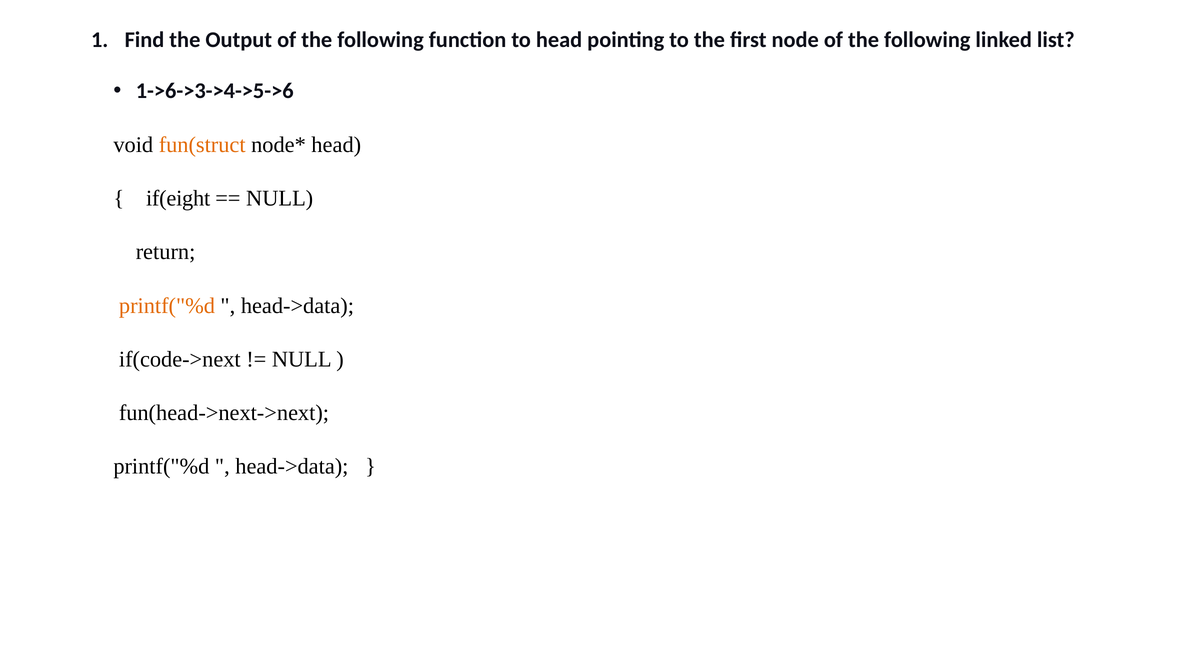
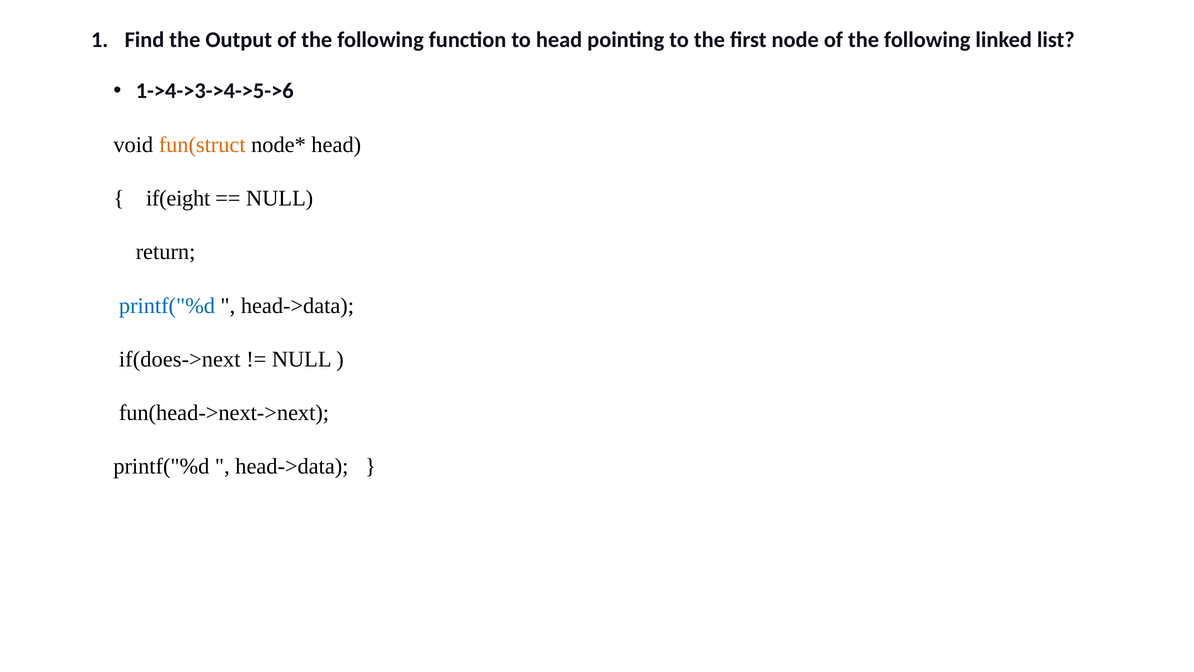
1->6->3->4->5->6: 1->6->3->4->5->6 -> 1->4->3->4->5->6 (215, 91)
printf("%d colour: orange -> blue (167, 305)
if(code->next: if(code->next -> if(does->next (180, 359)
